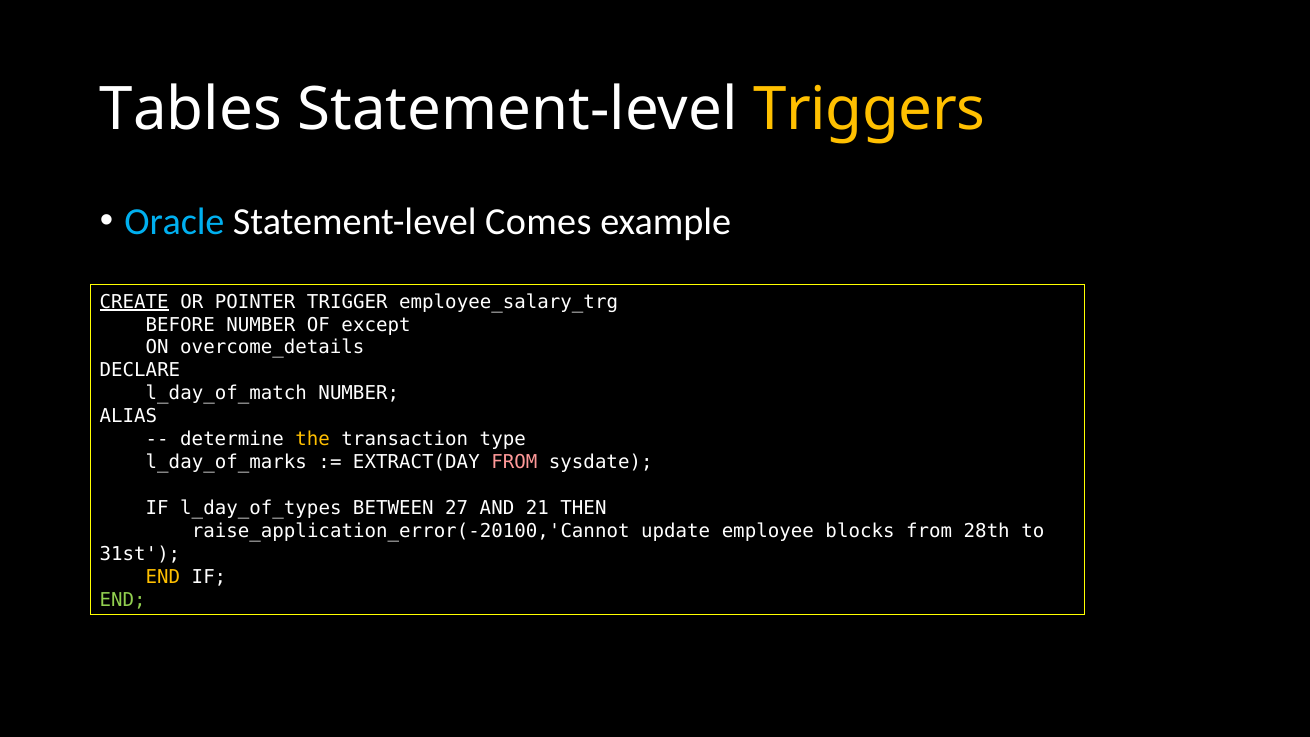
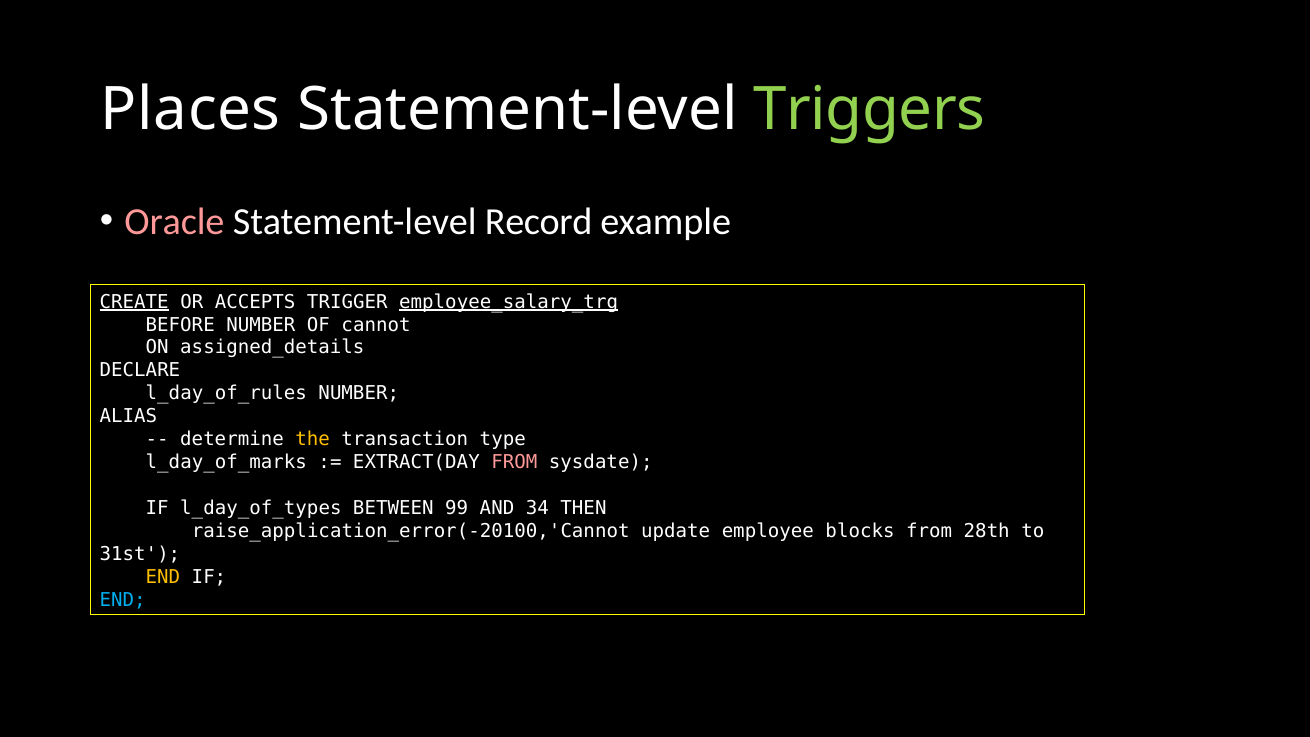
Tables: Tables -> Places (191, 110)
Triggers colour: yellow -> light green (869, 110)
Oracle colour: light blue -> pink (174, 221)
Comes: Comes -> Record (539, 221)
POINTER: POINTER -> ACCEPTS (255, 302)
employee_salary_trg underline: none -> present (509, 302)
except: except -> cannot (376, 325)
overcome_details: overcome_details -> assigned_details (272, 348)
l_day_of_match: l_day_of_match -> l_day_of_rules (226, 393)
27: 27 -> 99 (457, 508)
21: 21 -> 34 (537, 508)
END colour: light green -> light blue (123, 600)
